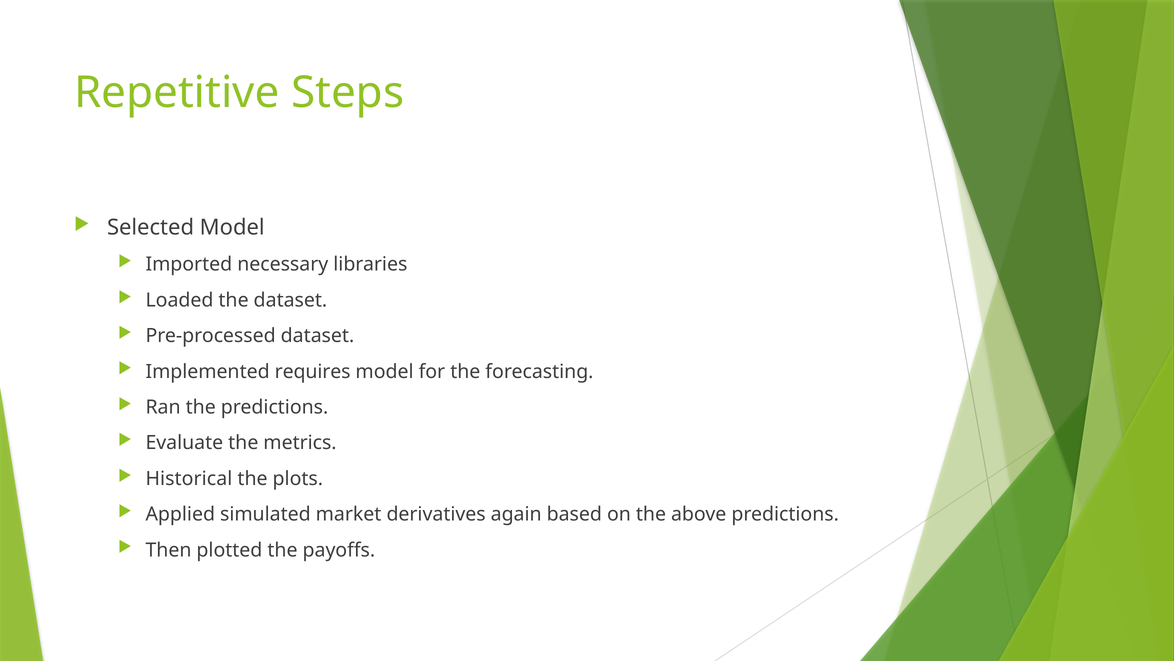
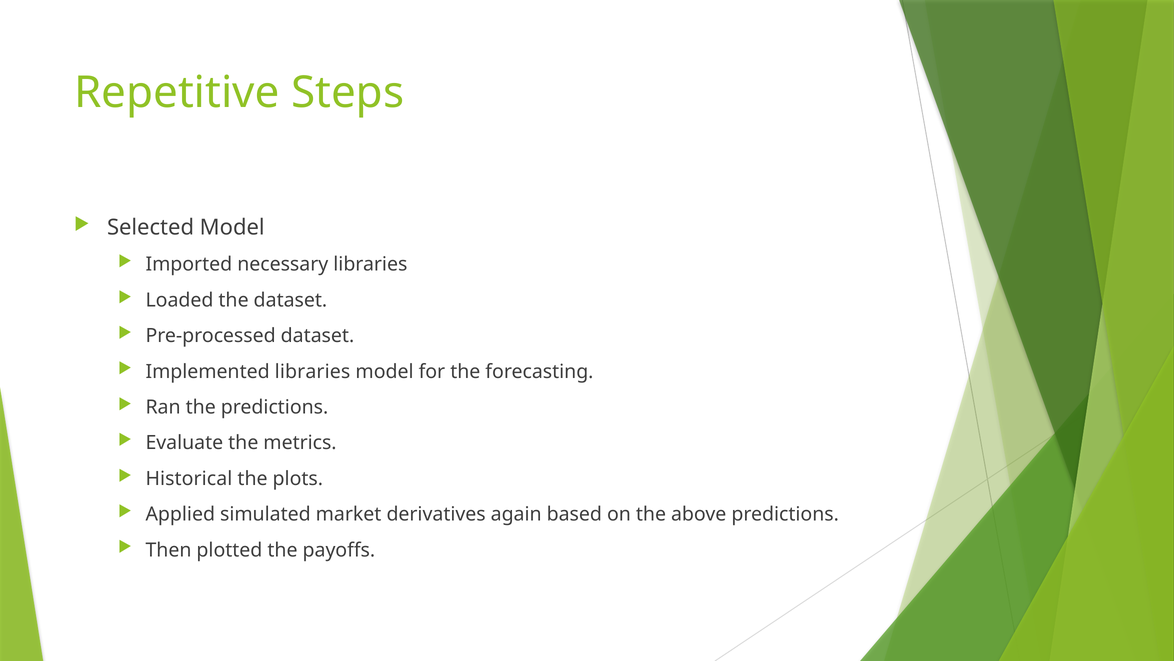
Implemented requires: requires -> libraries (313, 371)
